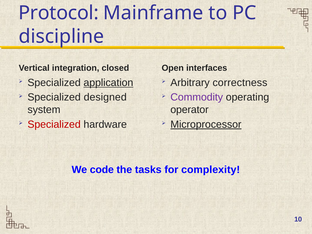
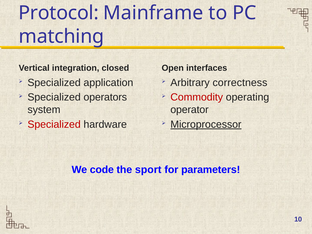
discipline: discipline -> matching (61, 36)
application underline: present -> none (108, 83)
designed: designed -> operators (105, 97)
Commodity colour: purple -> red (197, 97)
tasks: tasks -> sport (148, 170)
complexity: complexity -> parameters (211, 170)
